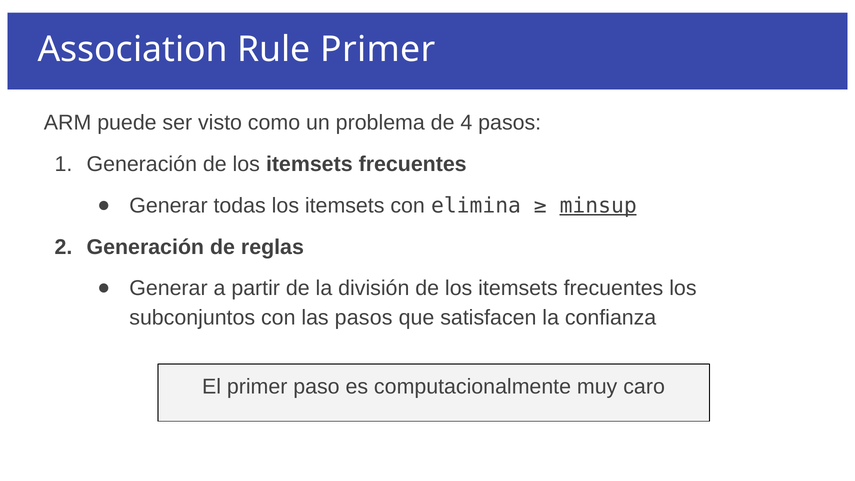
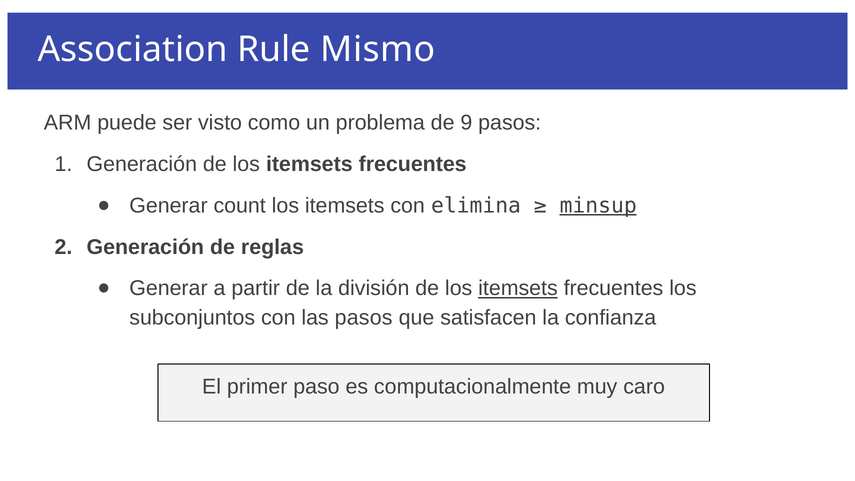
Rule Primer: Primer -> Mismo (378, 49)
4: 4 -> 9 (466, 123)
todas: todas -> count (240, 206)
itemsets underline: none -> present (518, 288)
